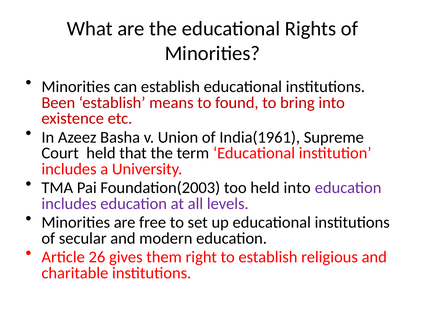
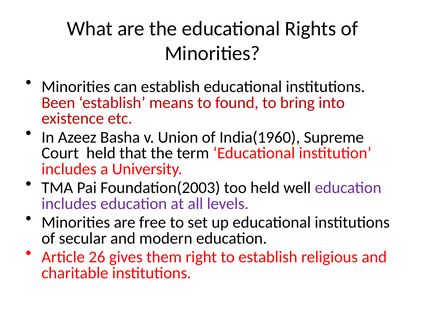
India(1961: India(1961 -> India(1960 (260, 138)
held into: into -> well (297, 188)
